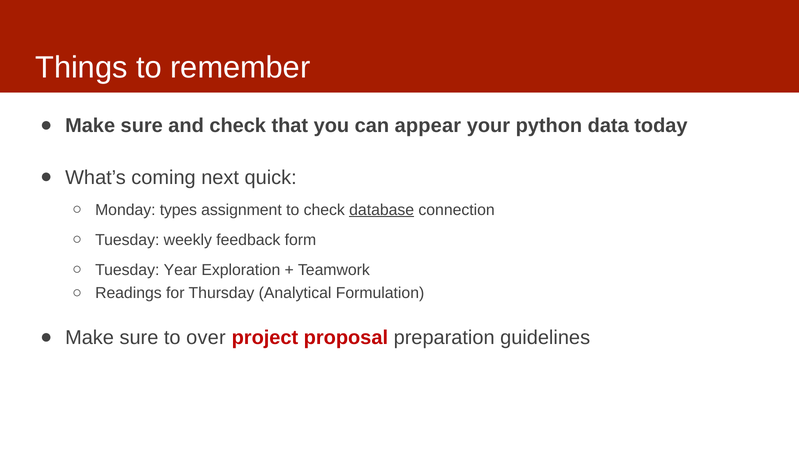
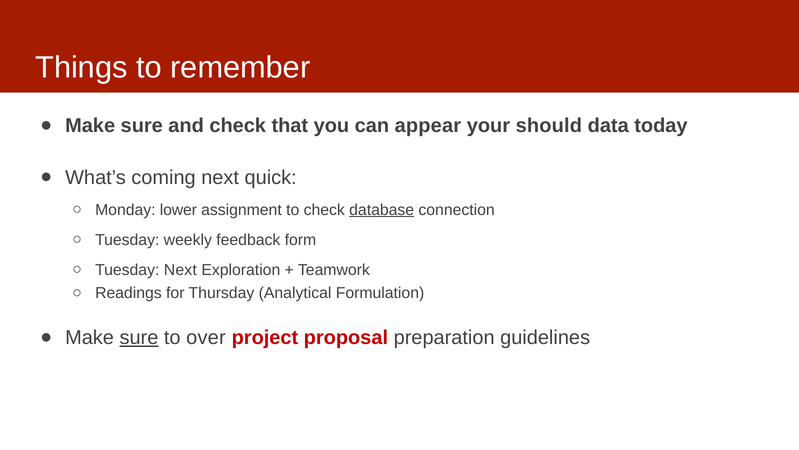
python: python -> should (549, 126)
types: types -> lower (178, 210)
Tuesday Year: Year -> Next (180, 270)
sure underline: none -> present (139, 337)
